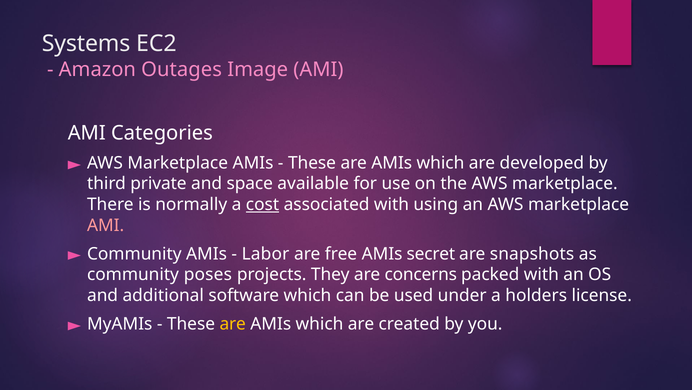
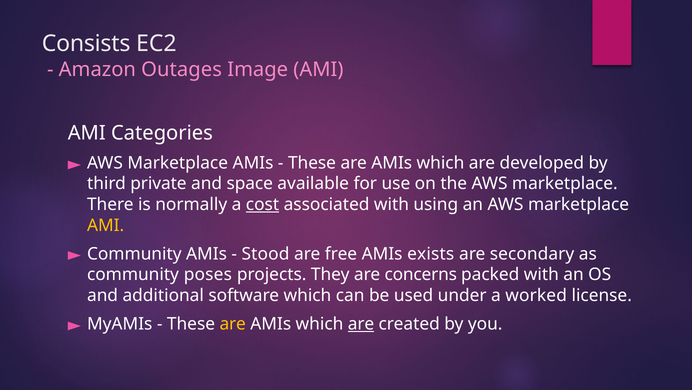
Systems: Systems -> Consists (86, 44)
AMI colour: pink -> yellow (106, 225)
Labor: Labor -> Stood (265, 253)
secret: secret -> exists (431, 253)
snapshots: snapshots -> secondary (532, 253)
holders: holders -> worked (536, 295)
are underline: none -> present (361, 323)
